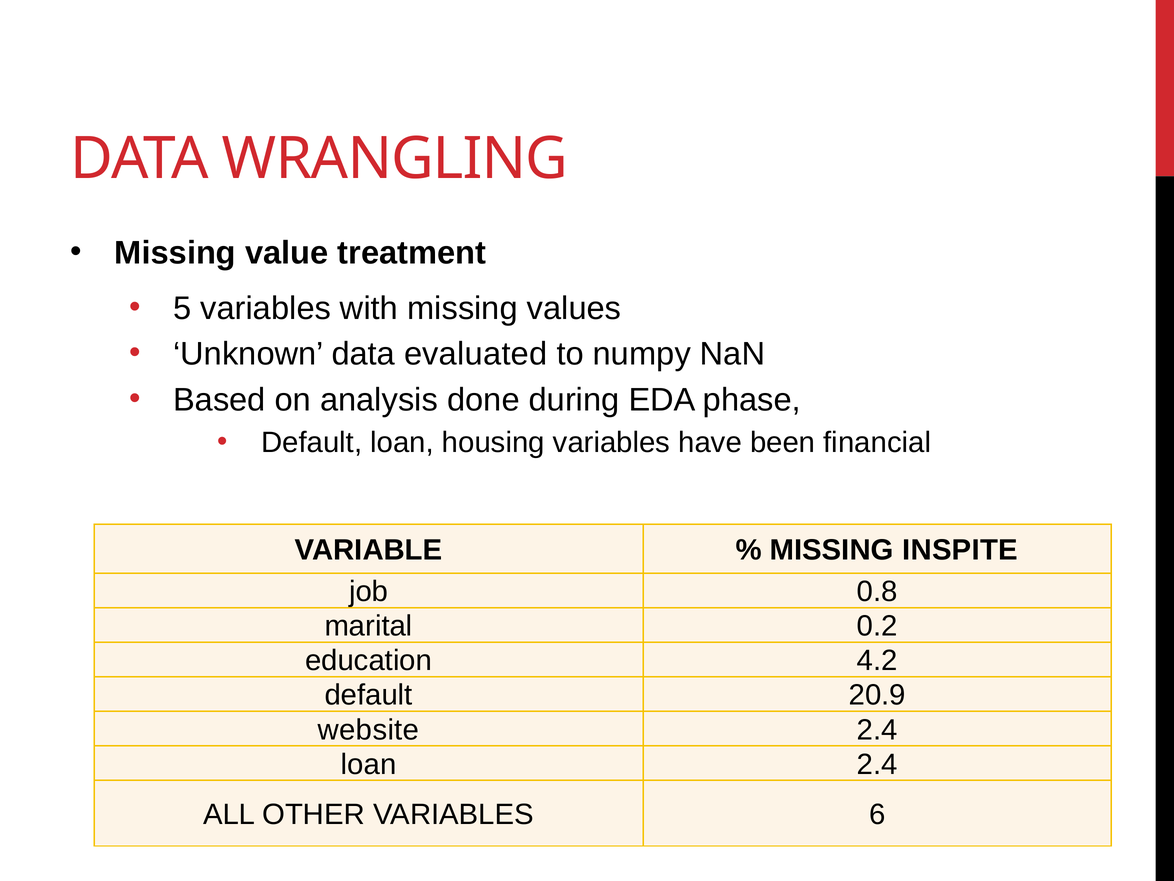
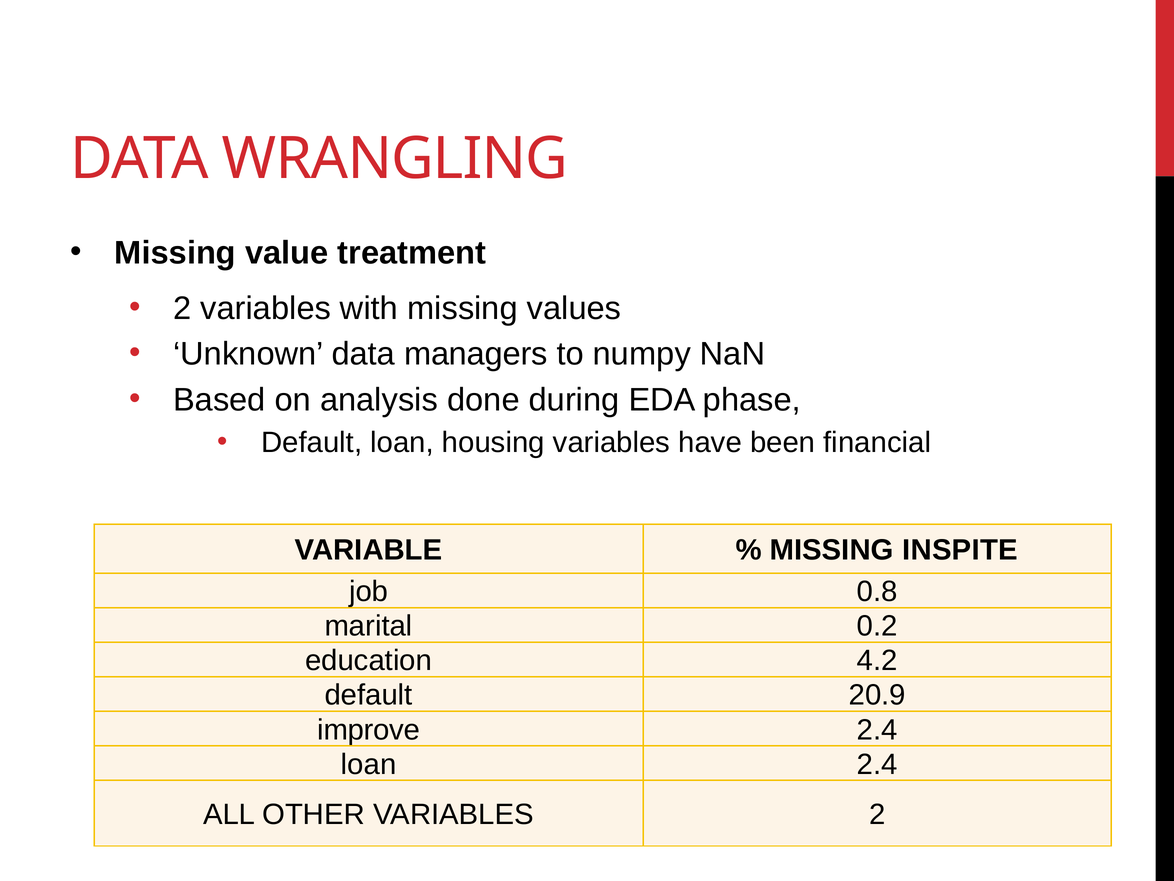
5: 5 -> 2 (182, 308)
evaluated: evaluated -> managers (476, 354)
website: website -> improve (369, 729)
VARIABLES 6: 6 -> 2 (877, 814)
